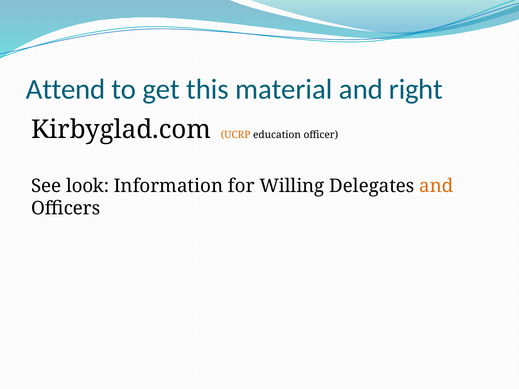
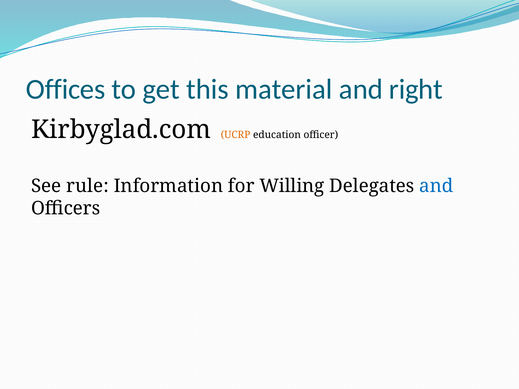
Attend: Attend -> Offices (66, 90)
look: look -> rule (87, 186)
and colour: orange -> blue (436, 186)
